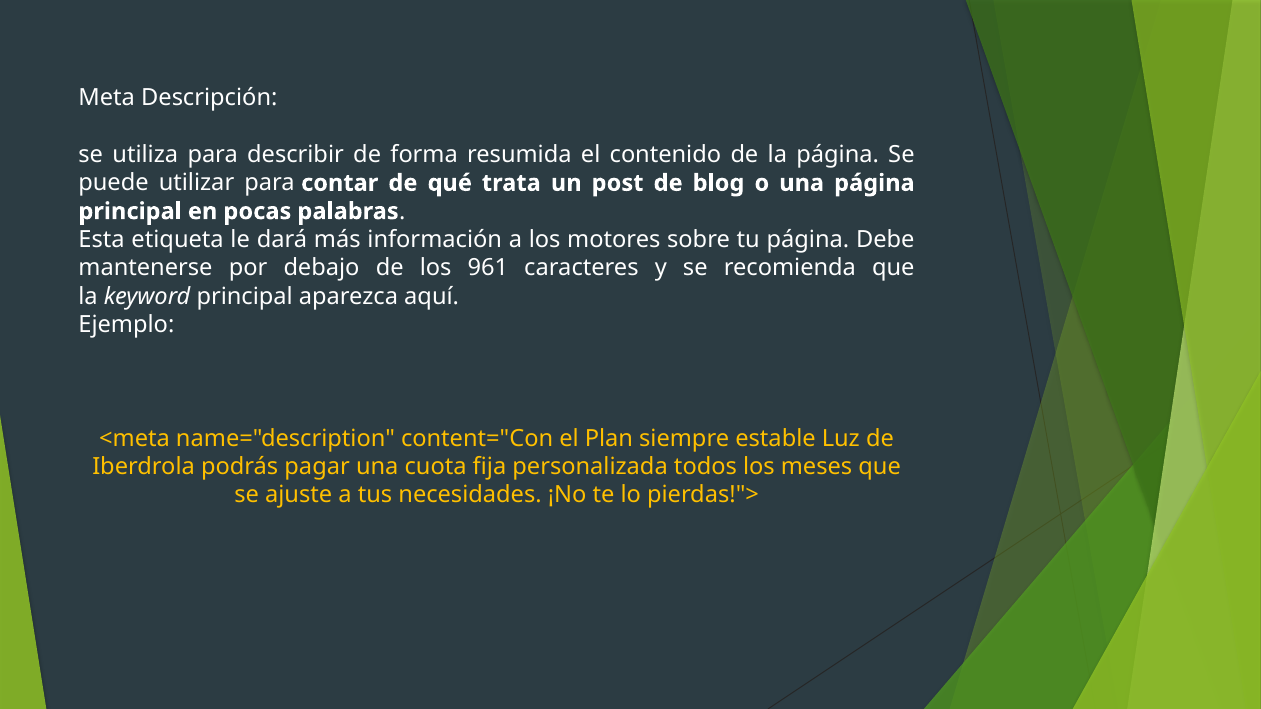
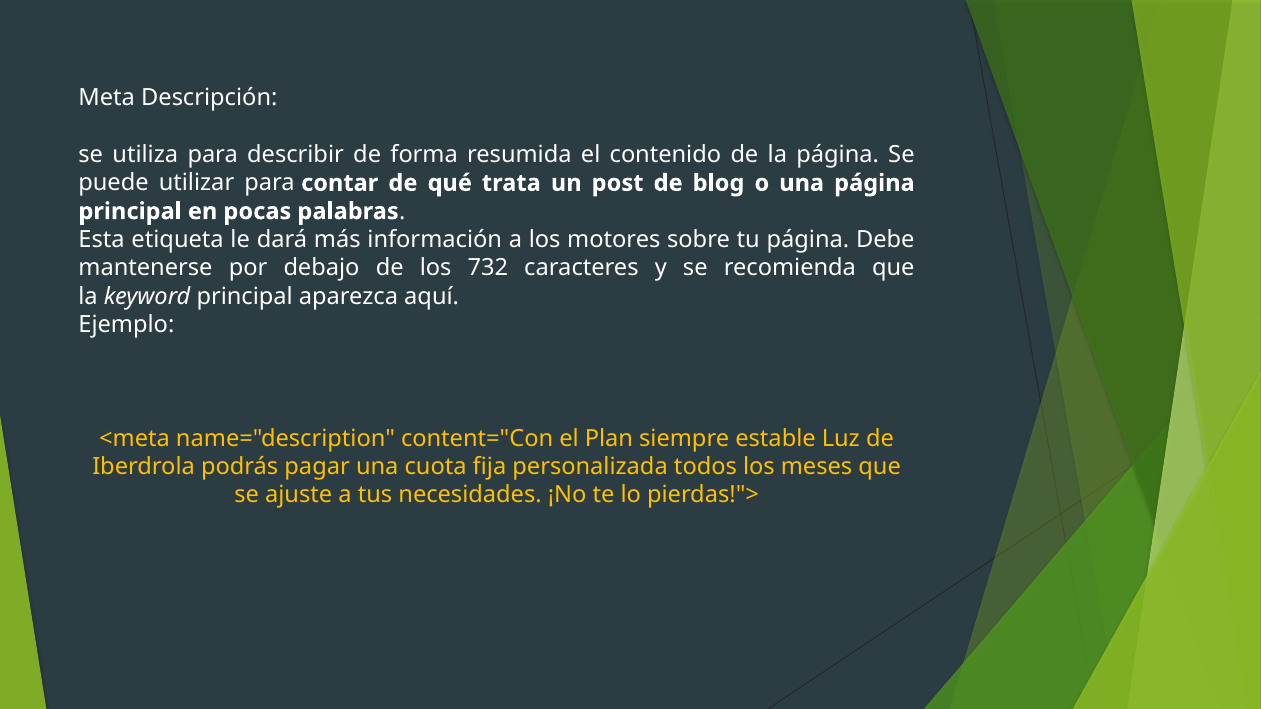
961: 961 -> 732 (488, 268)
